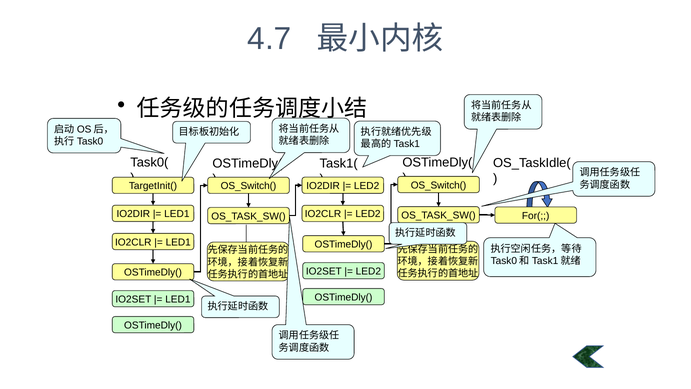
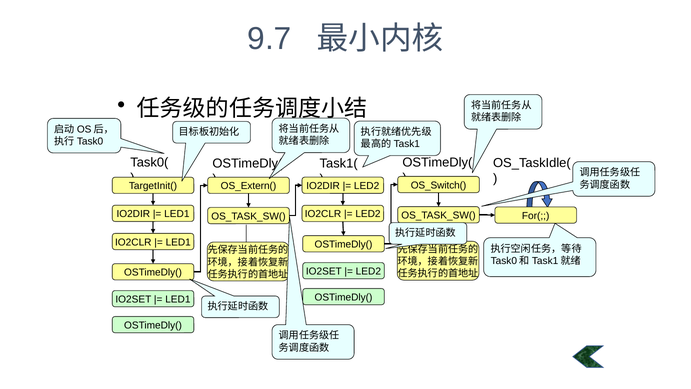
4.7: 4.7 -> 9.7 (269, 39)
OS_Switch(: OS_Switch( -> OS_Extern( (248, 186)
